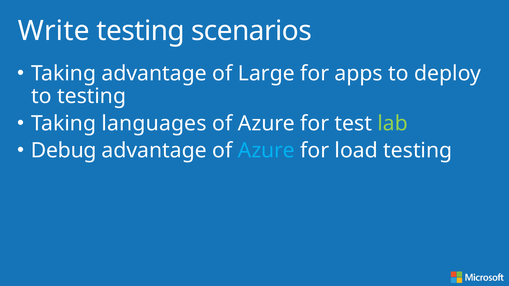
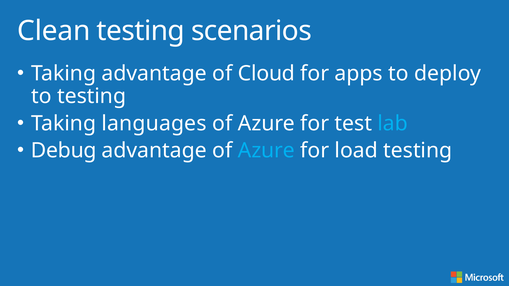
Write: Write -> Clean (54, 31)
Large: Large -> Cloud (266, 73)
lab colour: light green -> light blue (393, 123)
